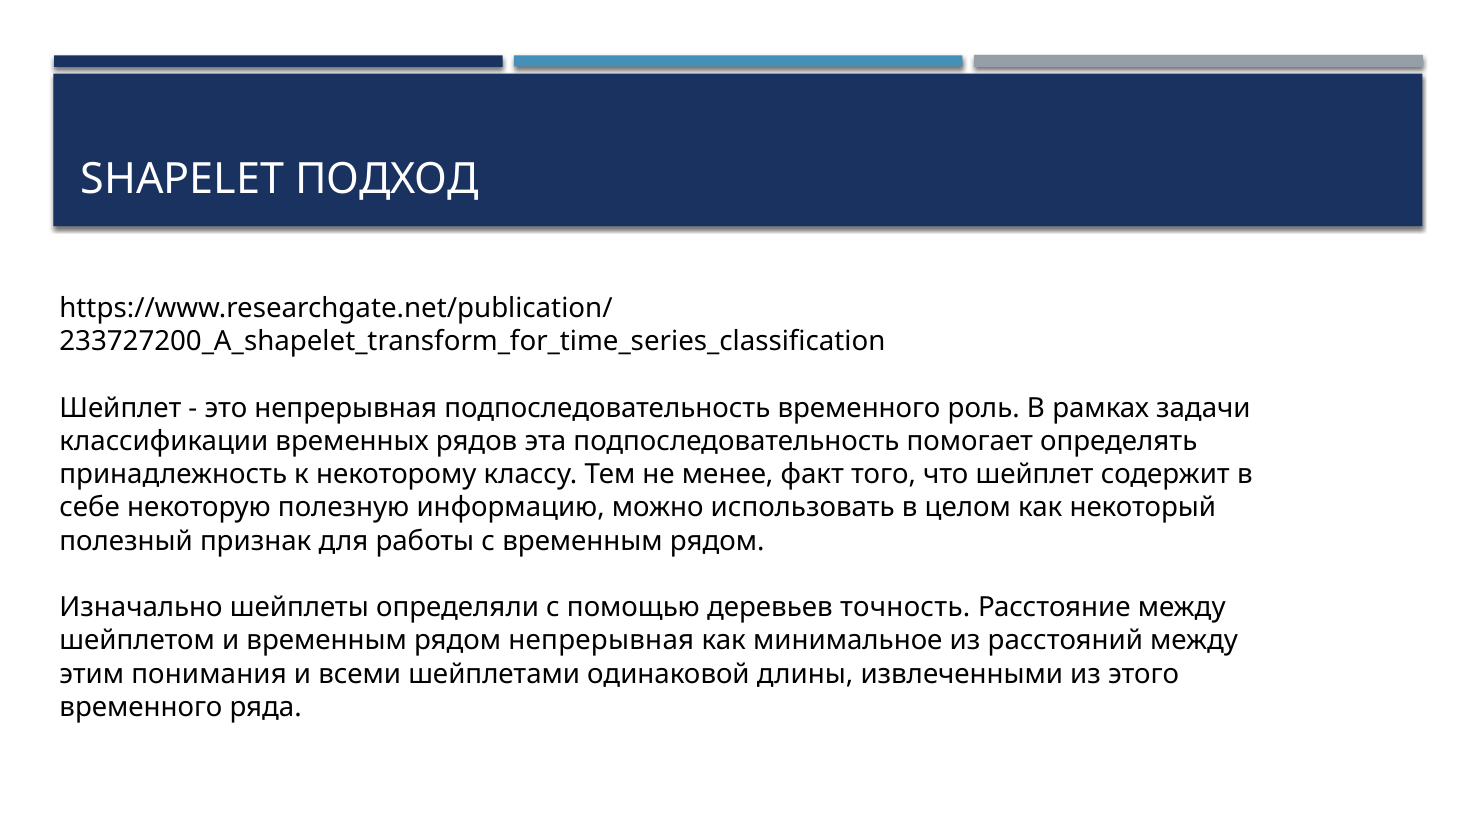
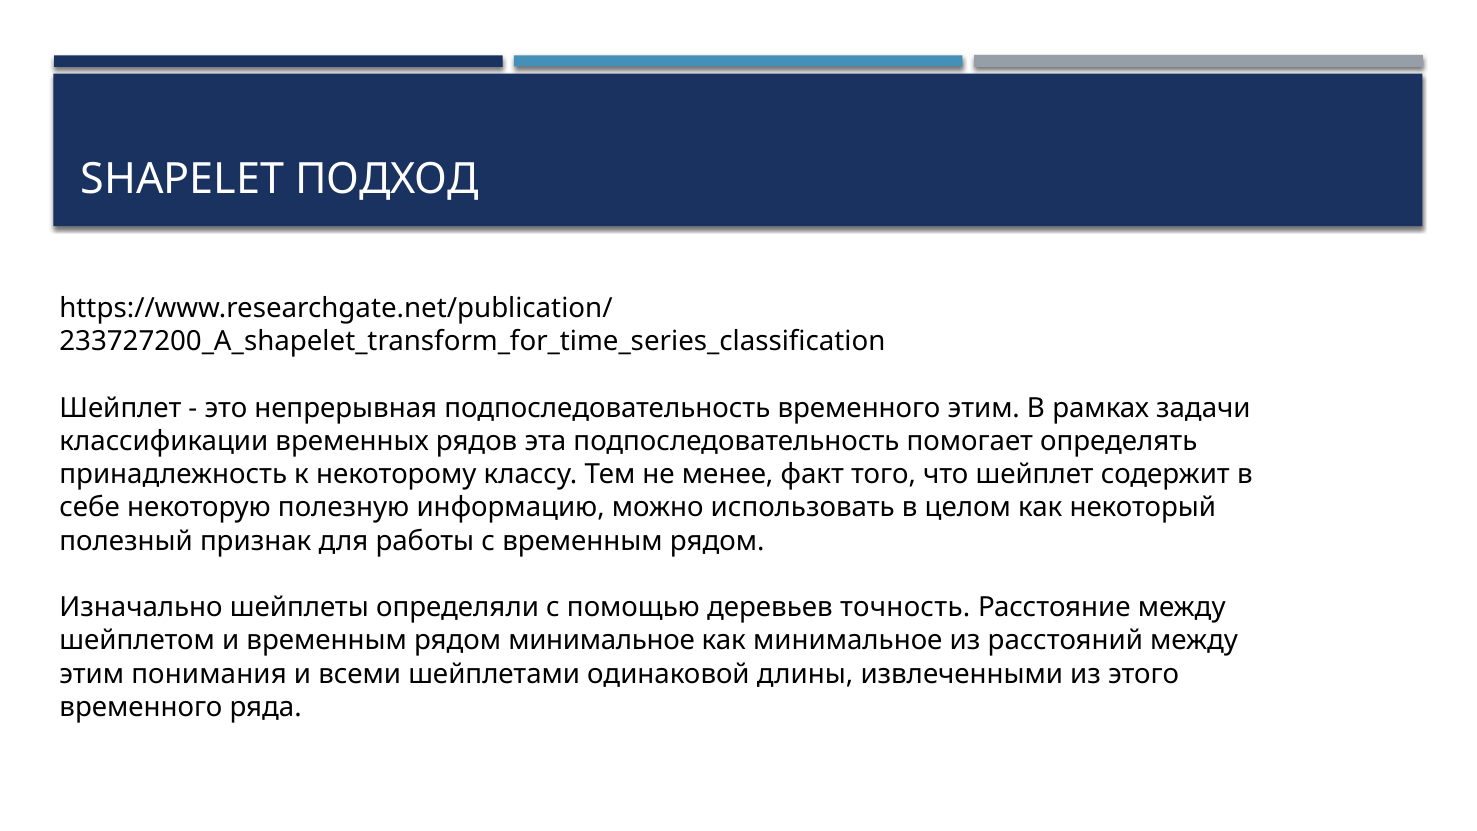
временного роль: роль -> этим (984, 408)
рядом непрерывная: непрерывная -> минимальное (602, 641)
